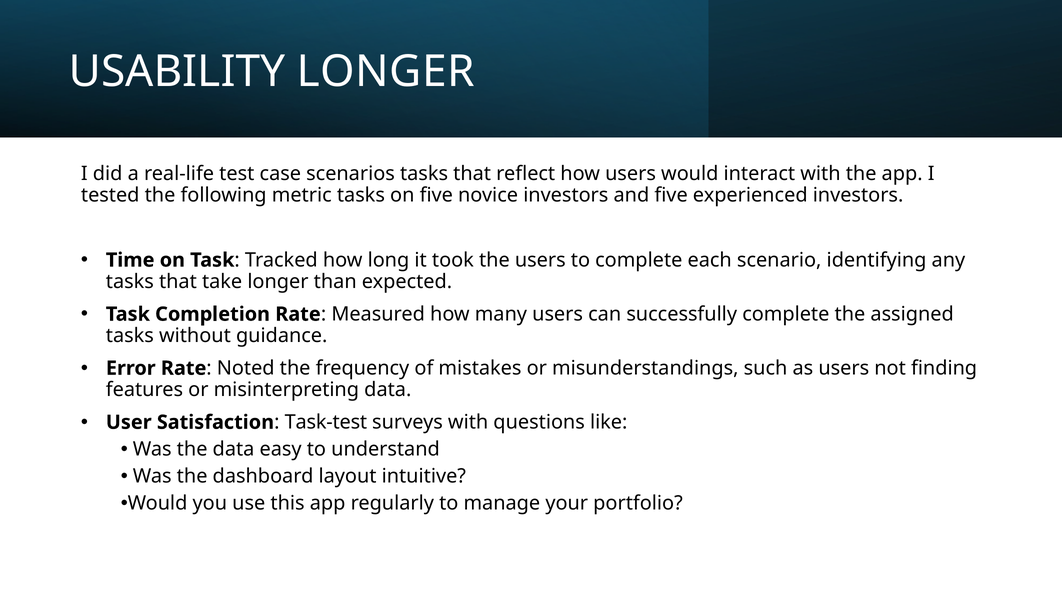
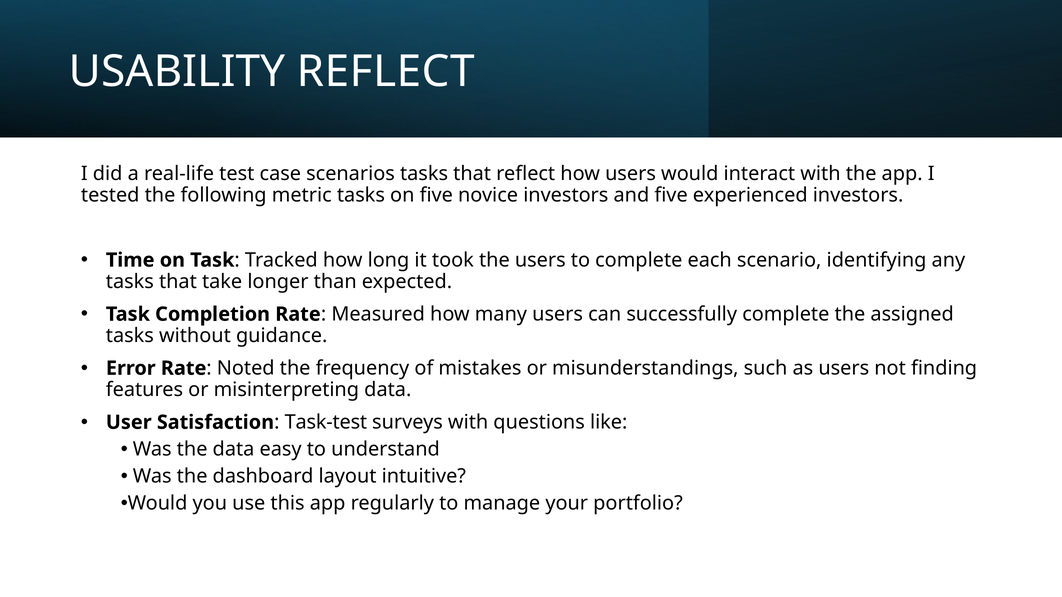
USABILITY LONGER: LONGER -> REFLECT (386, 72)
